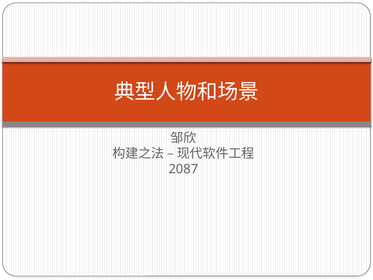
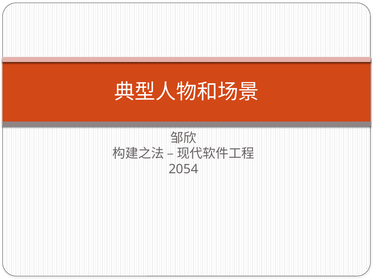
2087: 2087 -> 2054 (183, 169)
